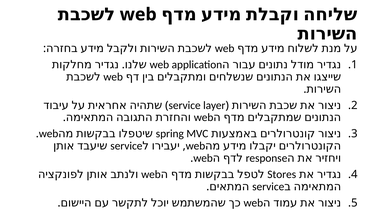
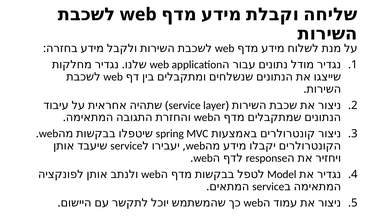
Stores: Stores -> Model (282, 174)
